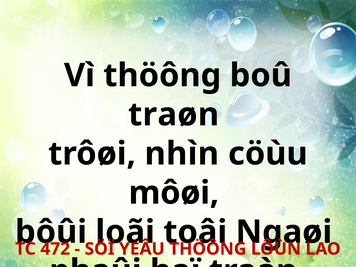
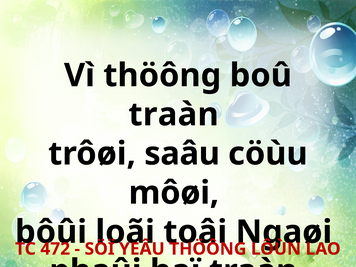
traøn: traøn -> traàn (174, 115)
nhìn: nhìn -> saâu (182, 154)
